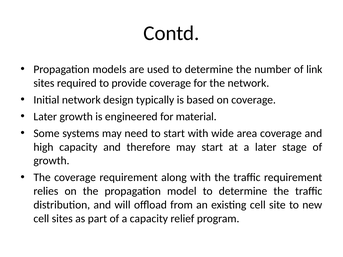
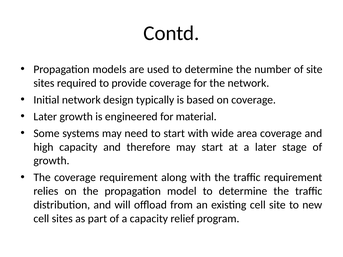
of link: link -> site (314, 69)
